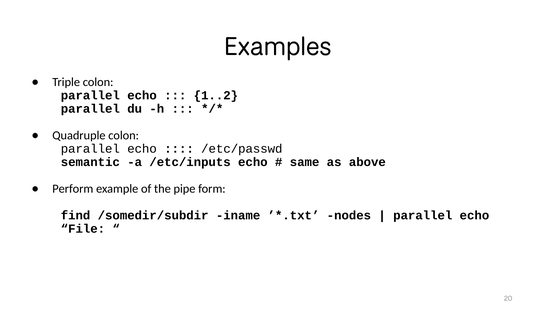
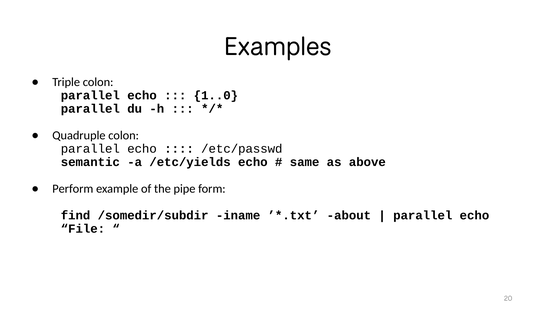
1..2: 1..2 -> 1..0 (216, 96)
/etc/inputs: /etc/inputs -> /etc/yields (190, 162)
nodes: nodes -> about (349, 215)
